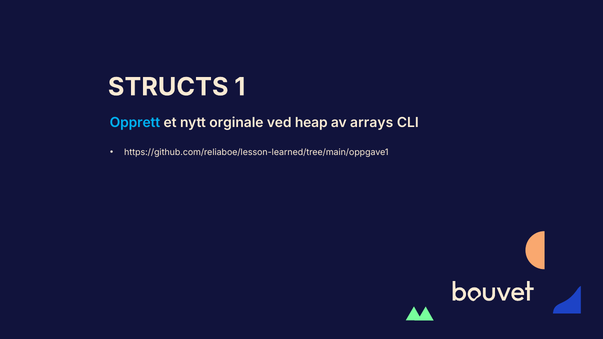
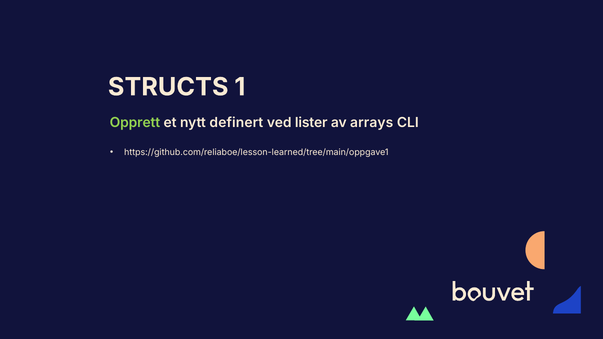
Opprett colour: light blue -> light green (135, 123)
orginale: orginale -> definert (236, 123)
heap: heap -> lister (311, 123)
